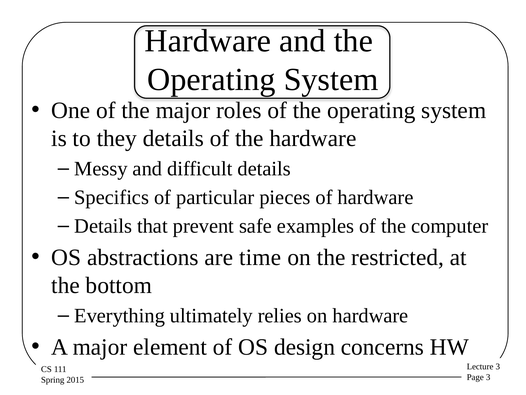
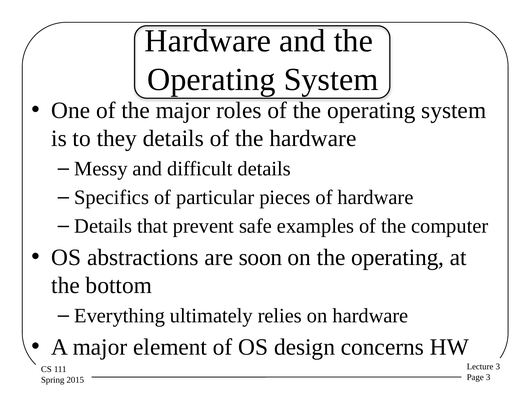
time: time -> soon (260, 257)
on the restricted: restricted -> operating (398, 257)
